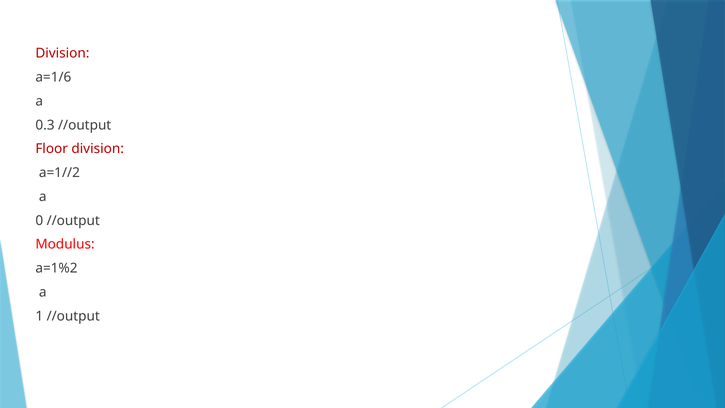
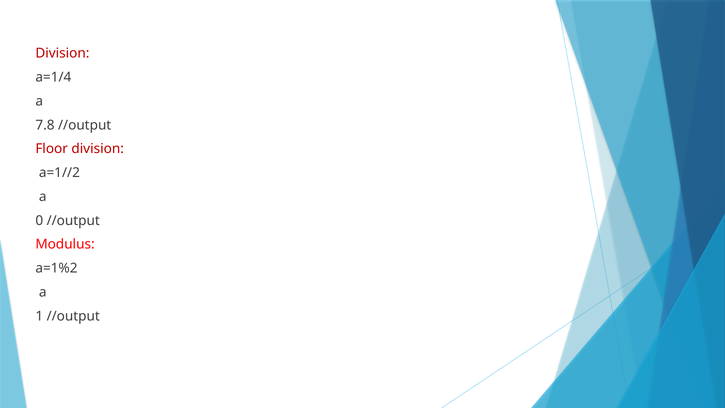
a=1/6: a=1/6 -> a=1/4 (53, 77)
0.3: 0.3 -> 7.8 (45, 125)
